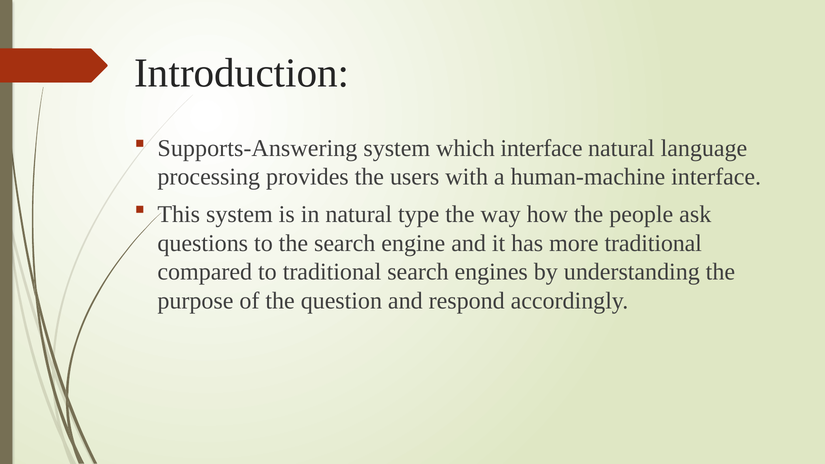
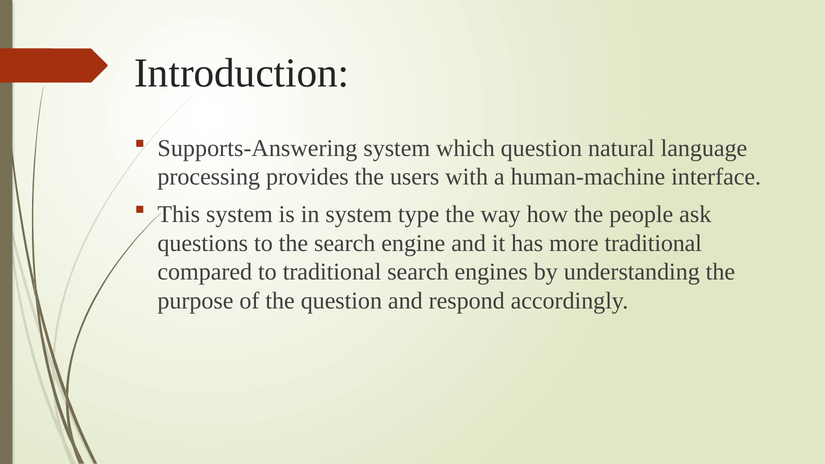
which interface: interface -> question (541, 148)
in natural: natural -> system (359, 214)
